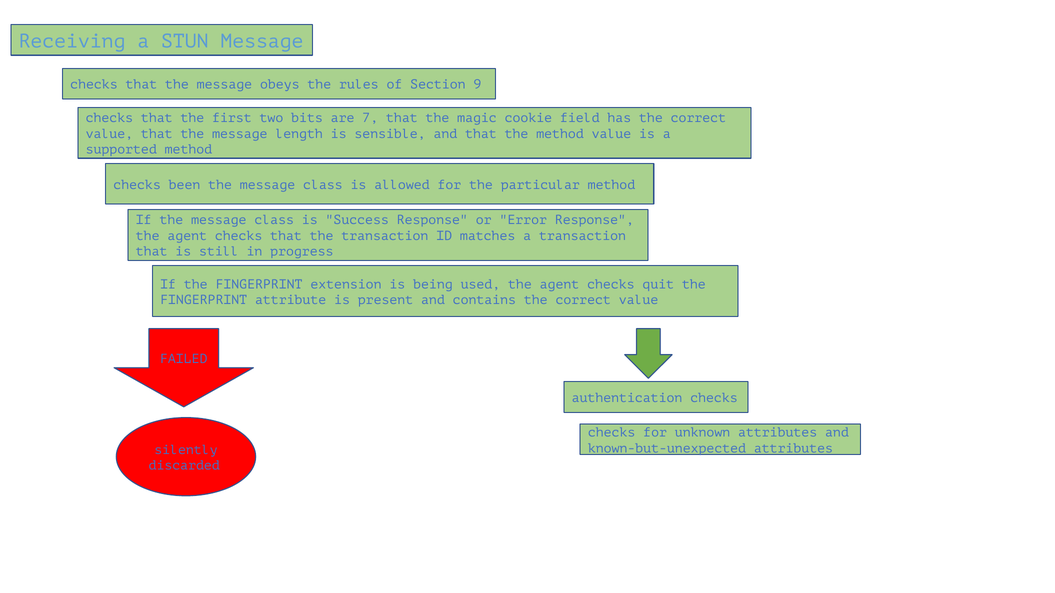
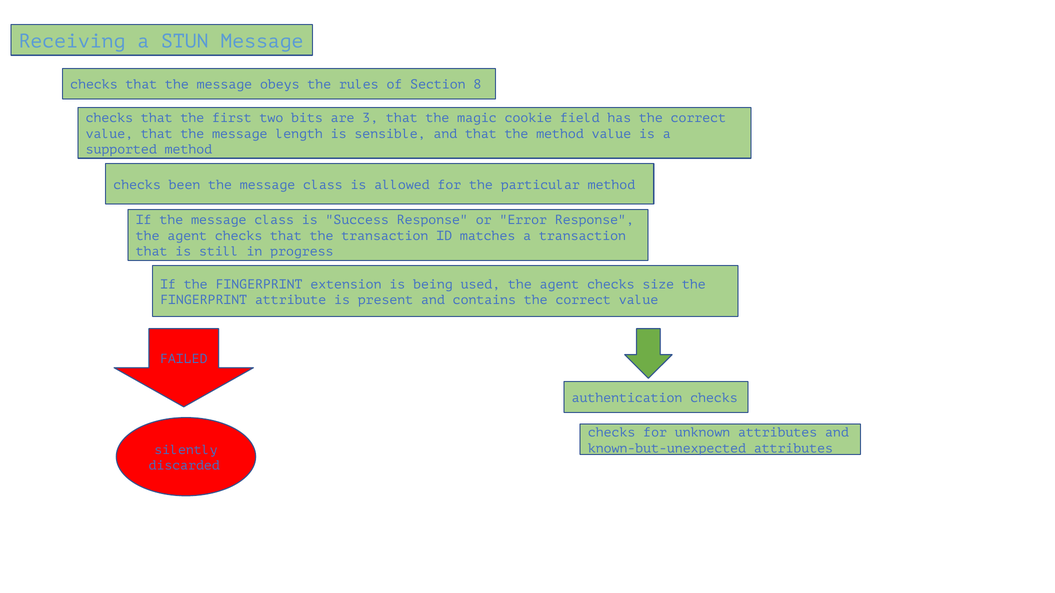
9: 9 -> 8 (477, 85)
7: 7 -> 3 (370, 118)
quit: quit -> size (658, 284)
